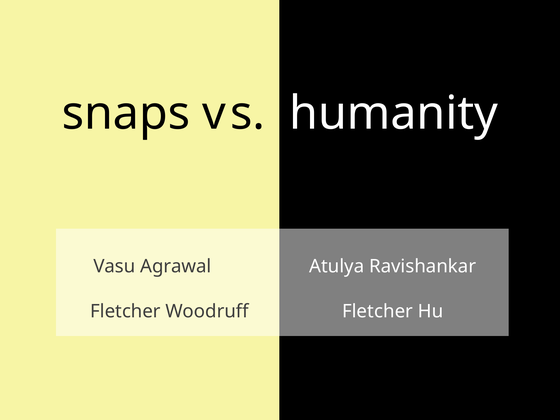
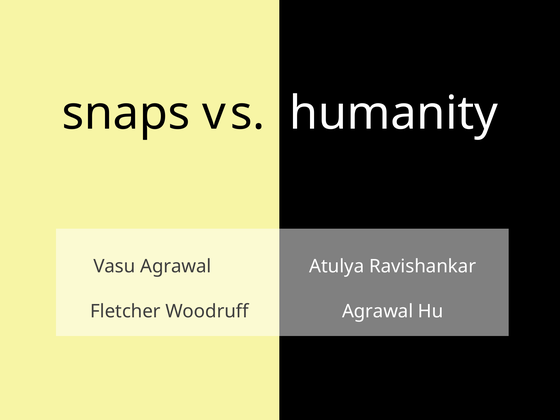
Fletcher: Fletcher -> Agrawal (378, 311)
